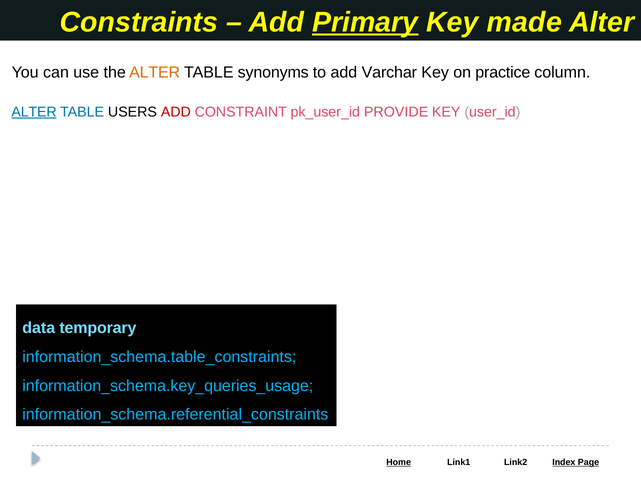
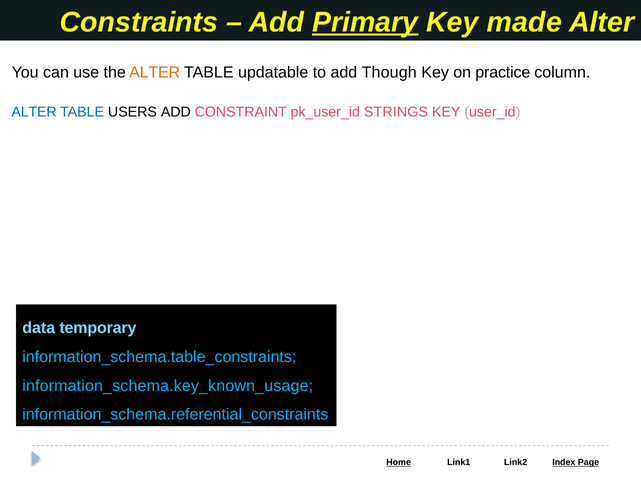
synonyms: synonyms -> updatable (273, 73)
Varchar: Varchar -> Though (389, 73)
ALTER underline: present -> none (34, 112)
ADD colour: red -> black (176, 112)
PROVIDE: PROVIDE -> STRINGS (396, 112)
information_schema.key_queries_usage: information_schema.key_queries_usage -> information_schema.key_known_usage (168, 386)
